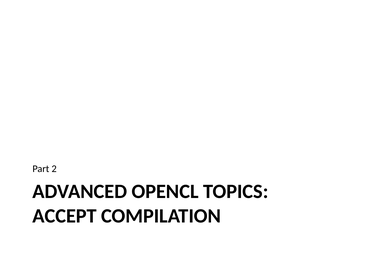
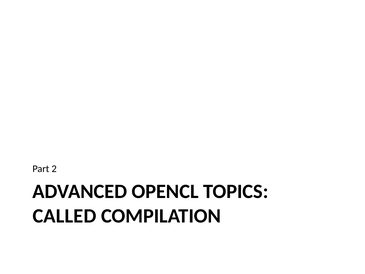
ACCEPT: ACCEPT -> CALLED (64, 216)
